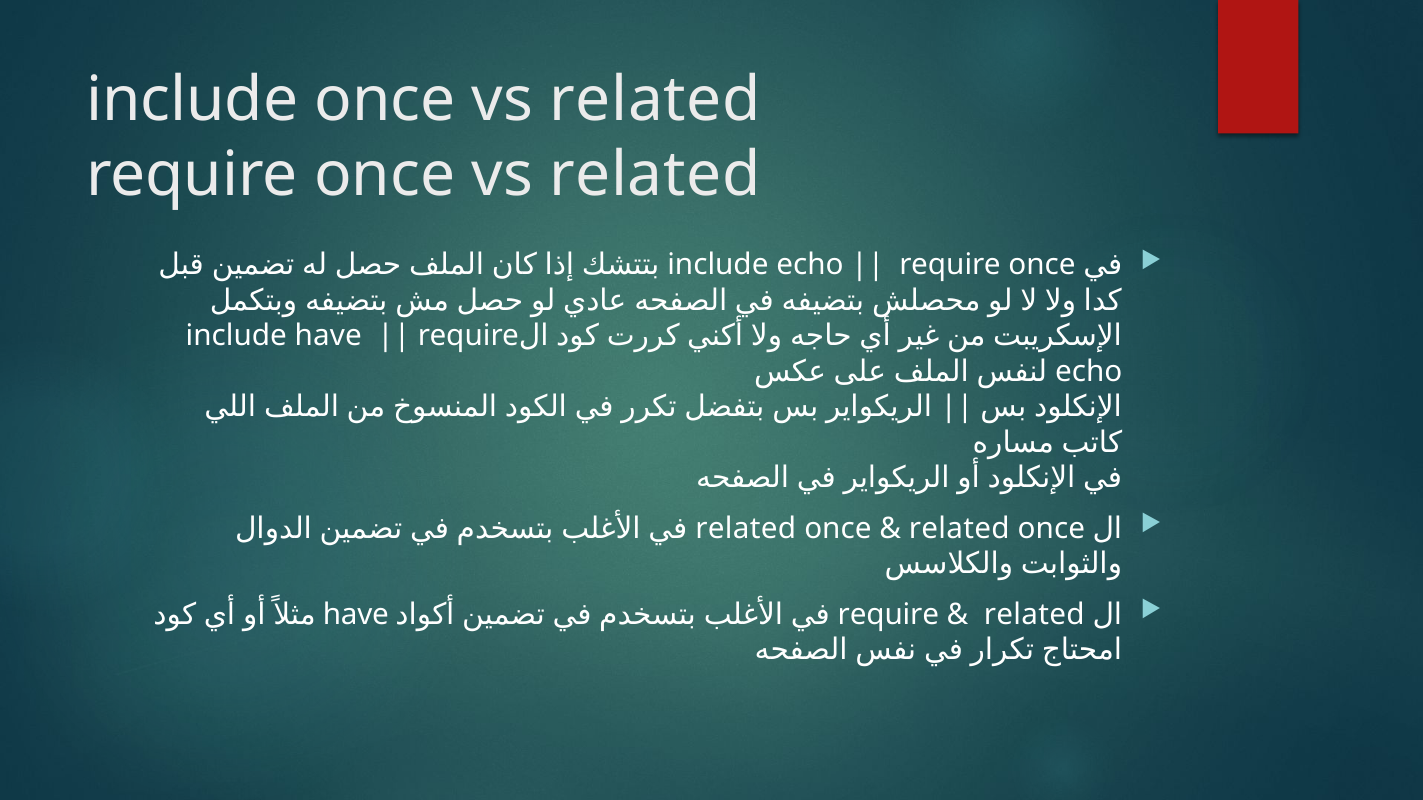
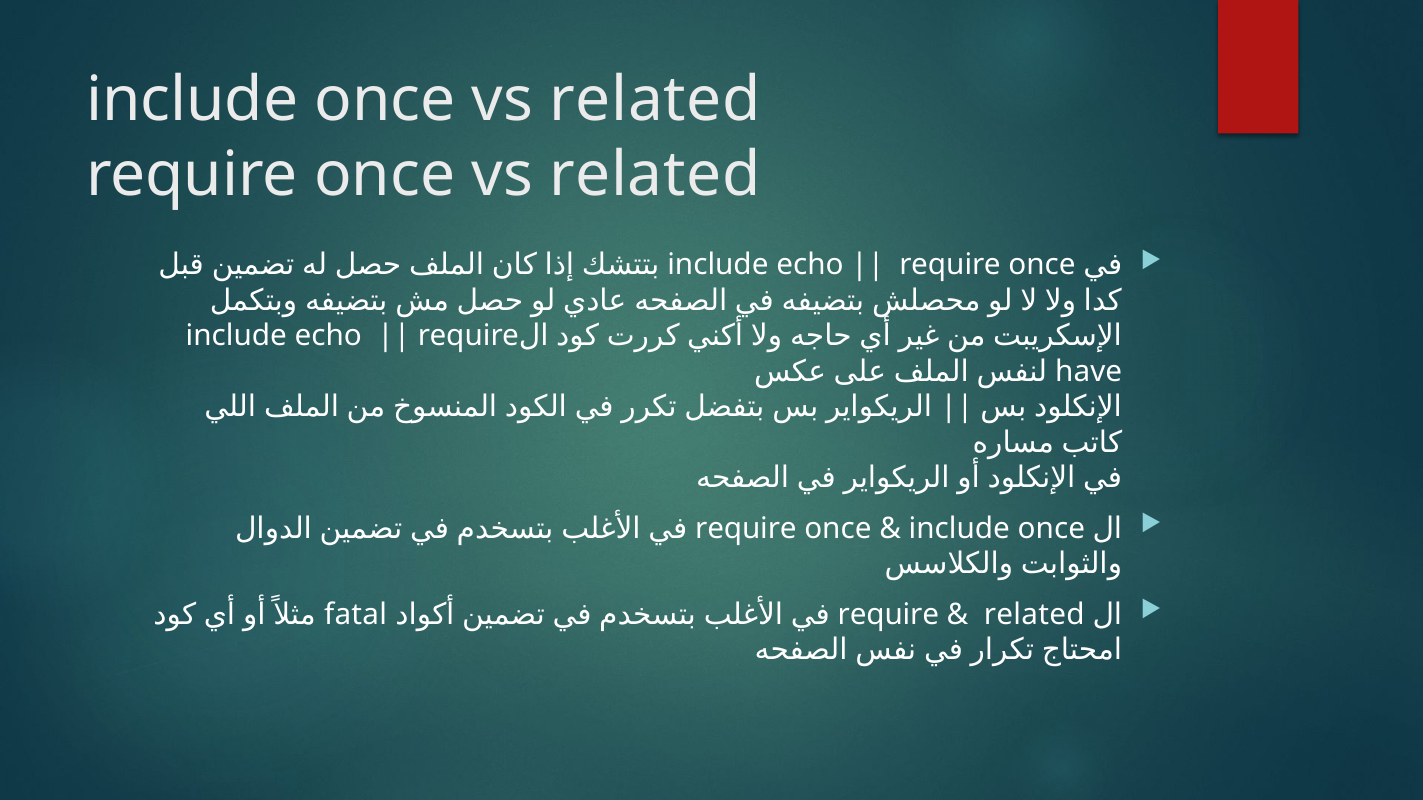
have: have -> echo (328, 336)
echo: echo -> have (1089, 372)
related: related -> require (746, 529)
related: related -> include (959, 529)
have: have -> fatal (356, 615)
